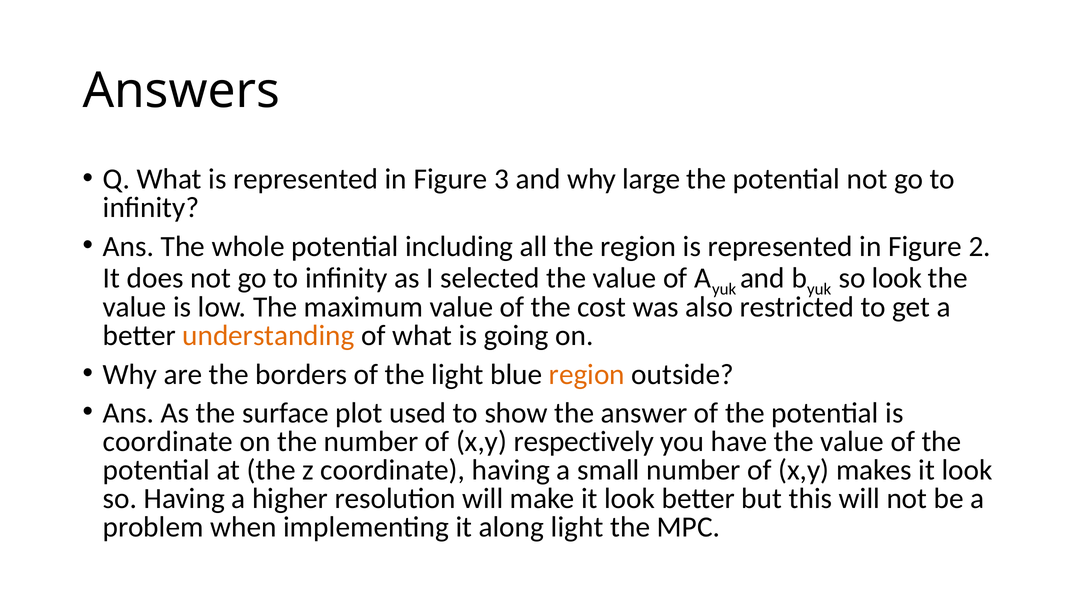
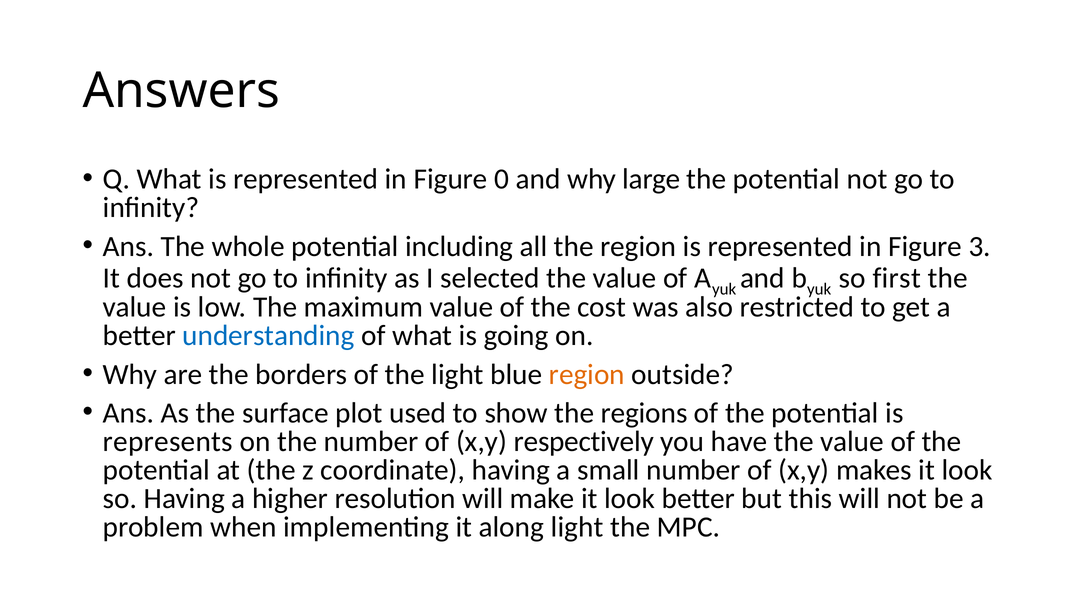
3: 3 -> 0 (501, 179)
2: 2 -> 3 (980, 246)
so look: look -> first (897, 278)
understanding colour: orange -> blue (268, 336)
answer: answer -> regions (644, 413)
coordinate: coordinate -> represents (168, 442)
